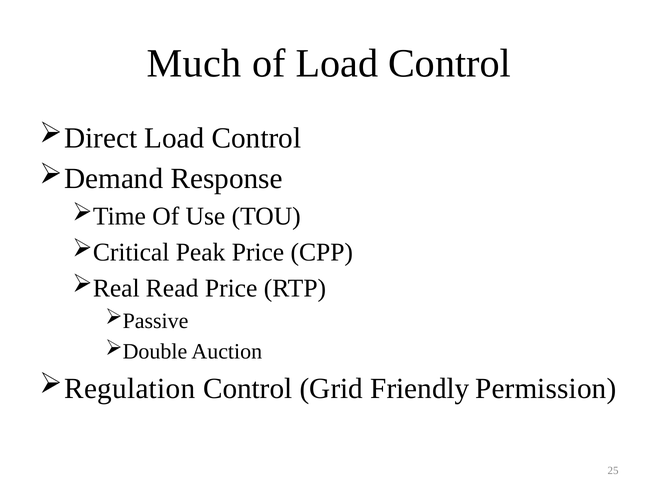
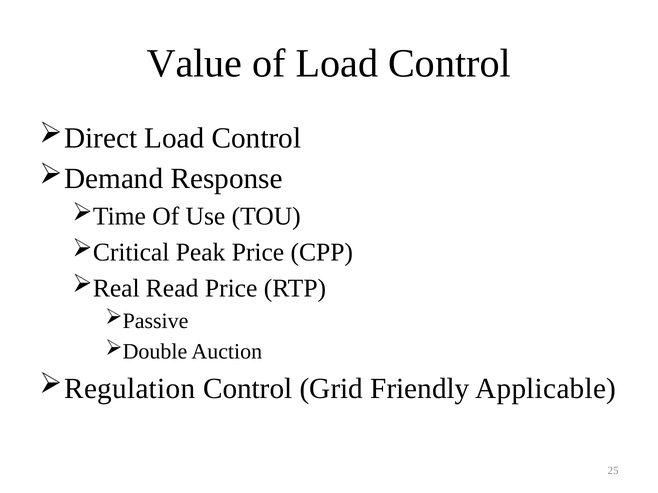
Much: Much -> Value (194, 64)
Permission: Permission -> Applicable (546, 389)
